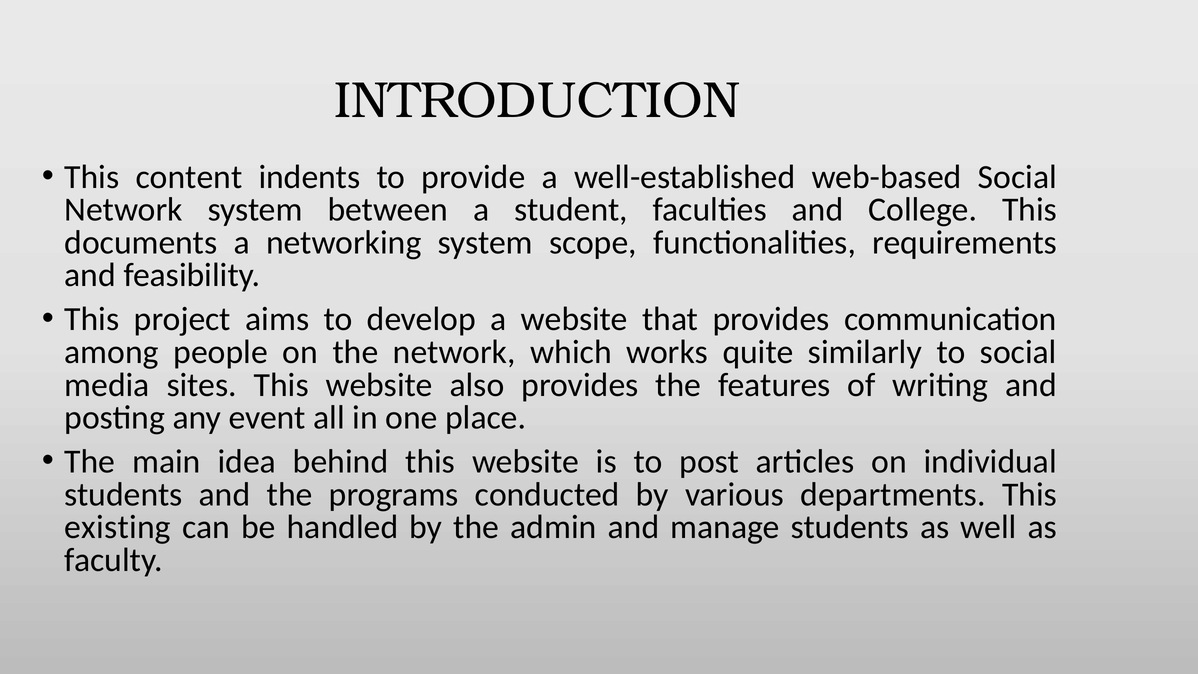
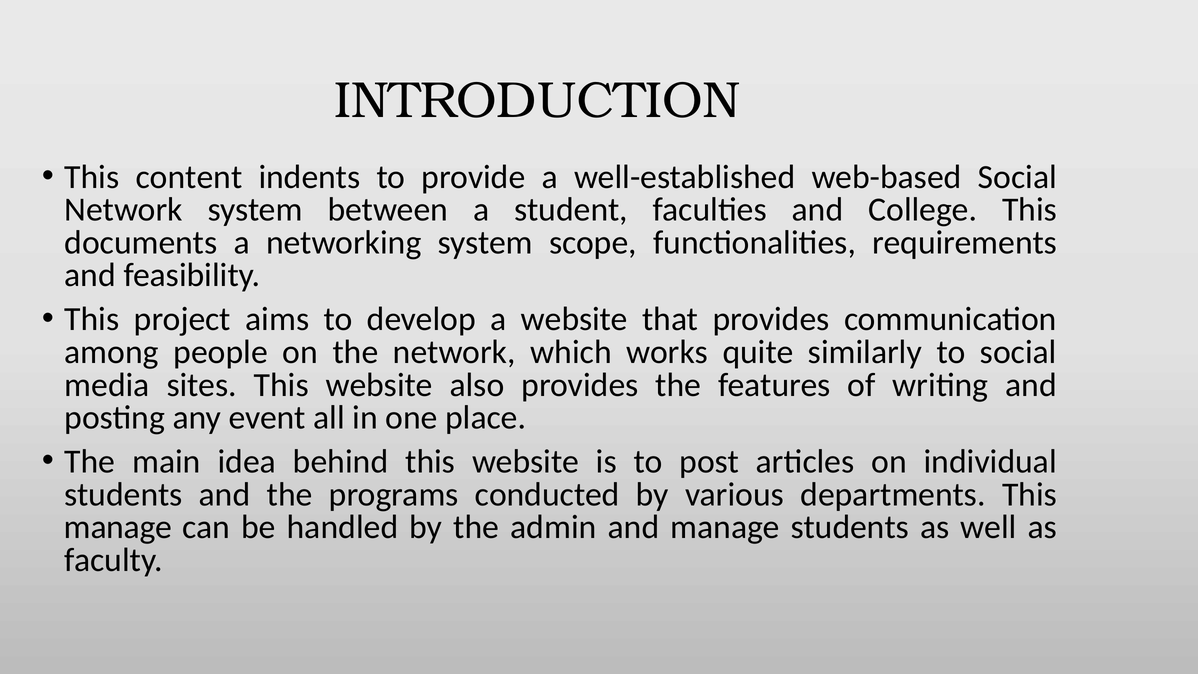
existing: existing -> manage (118, 527)
